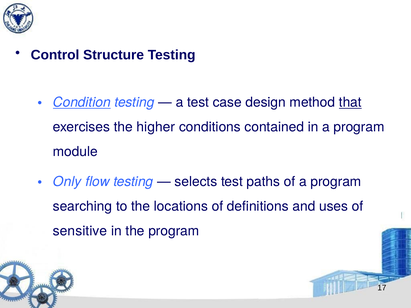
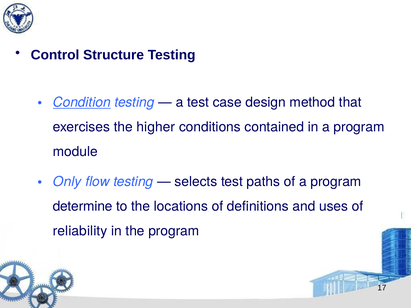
that underline: present -> none (350, 102)
searching: searching -> determine (83, 207)
sensitive: sensitive -> reliability (80, 231)
